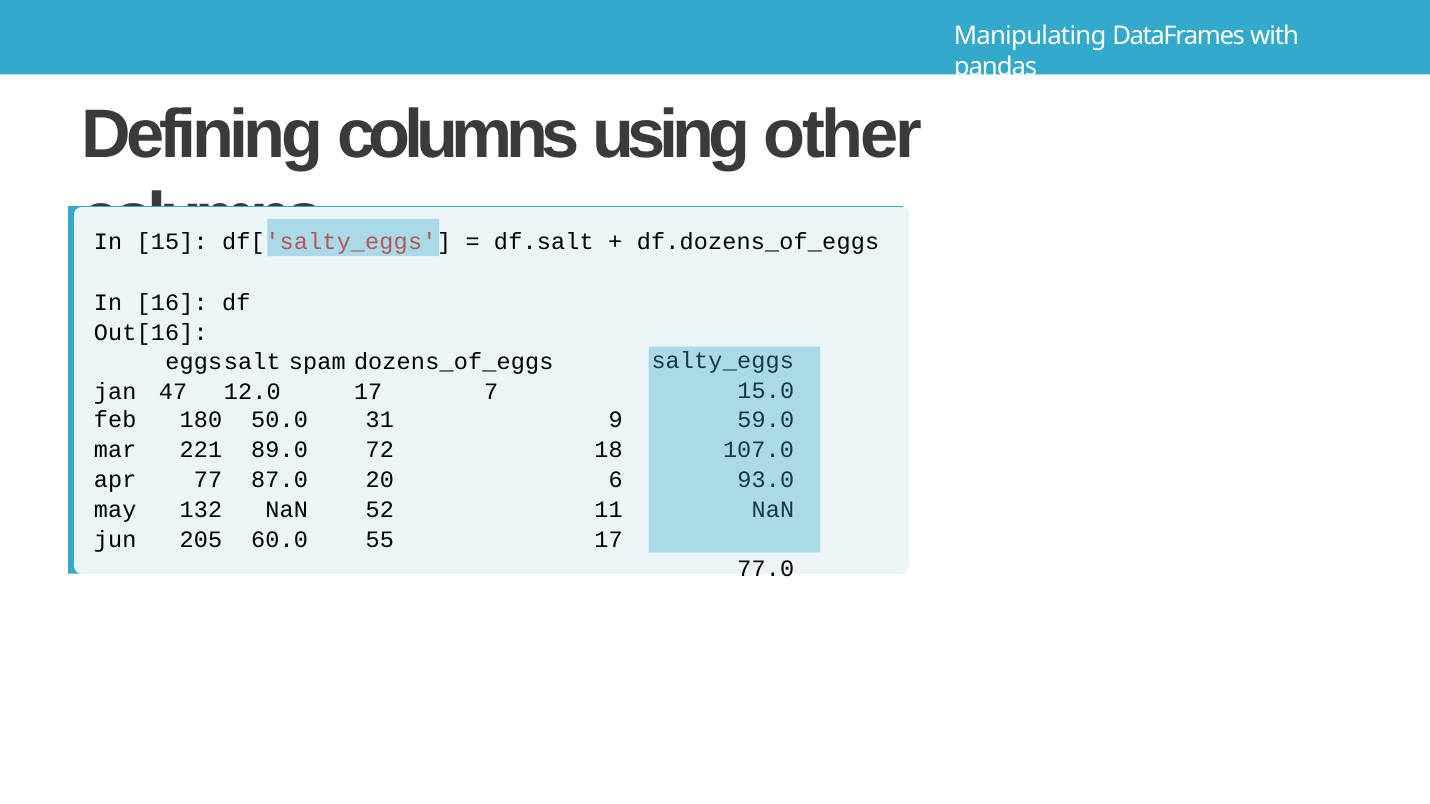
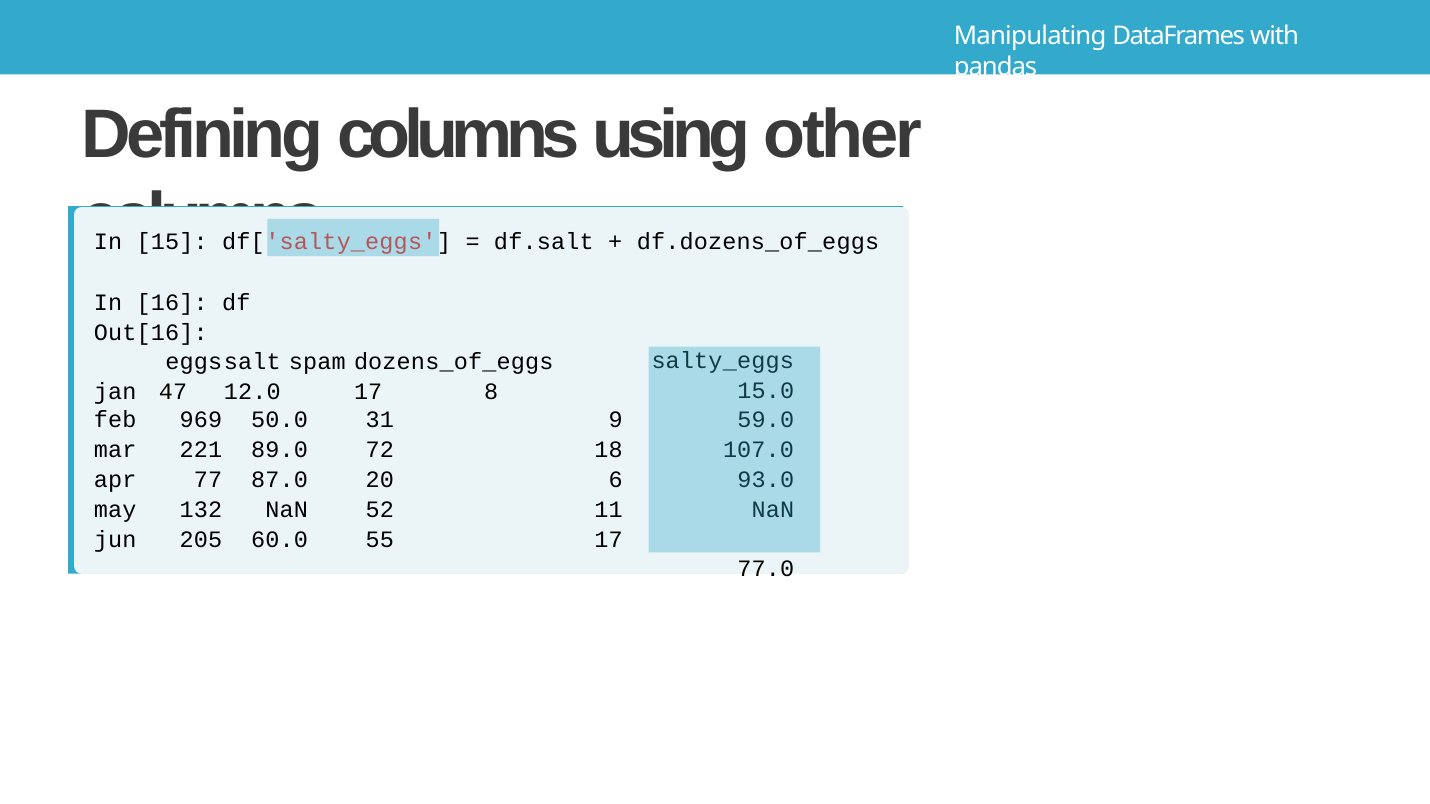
7: 7 -> 8 (491, 392)
180: 180 -> 969 (201, 420)
